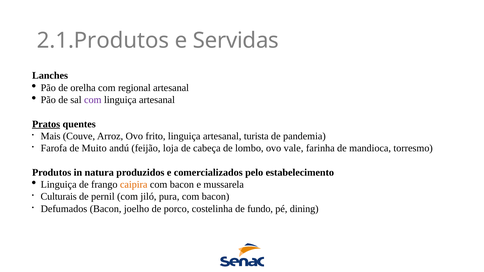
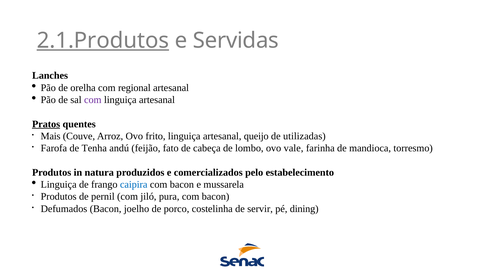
2.1.Produtos underline: none -> present (103, 41)
turista: turista -> queijo (256, 136)
pandemia: pandemia -> utilizadas (304, 136)
Muito: Muito -> Tenha (94, 148)
loja: loja -> fato (171, 148)
caipira colour: orange -> blue (134, 185)
Culturais: Culturais -> Produtos (59, 197)
fundo: fundo -> servir (260, 209)
